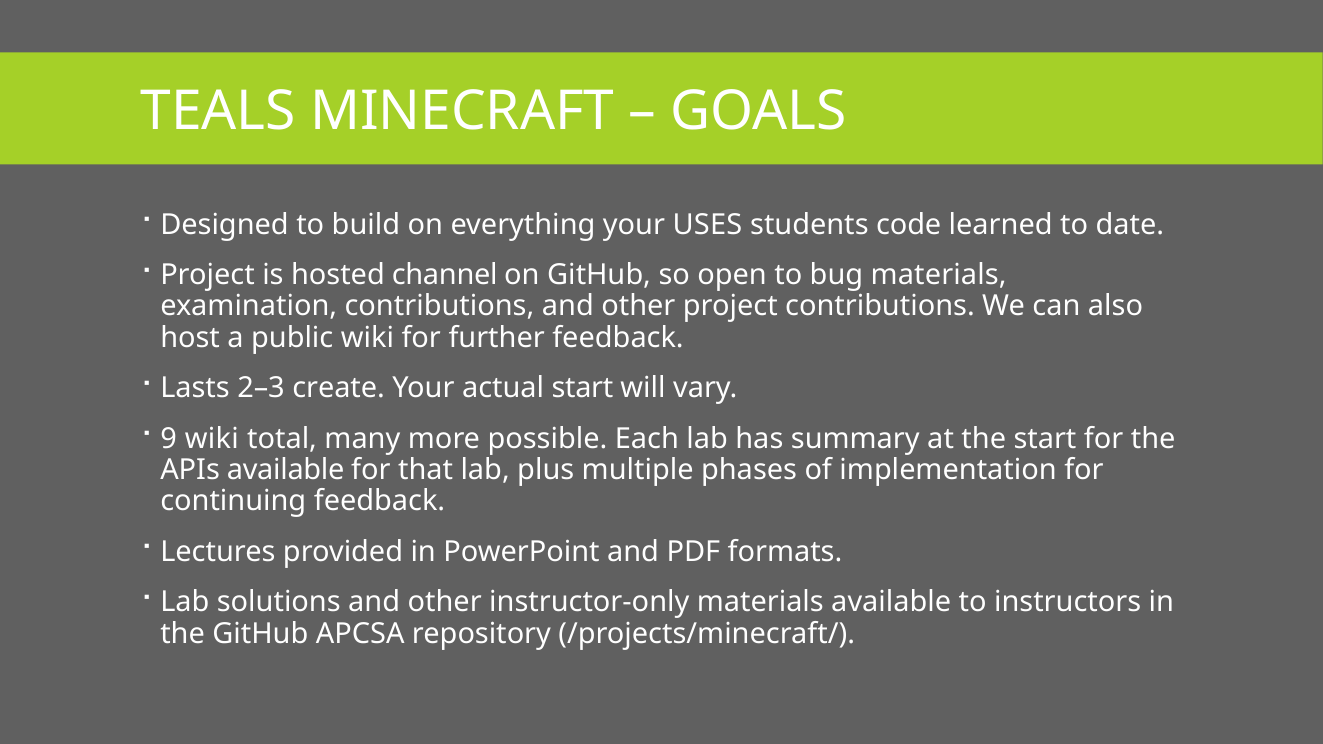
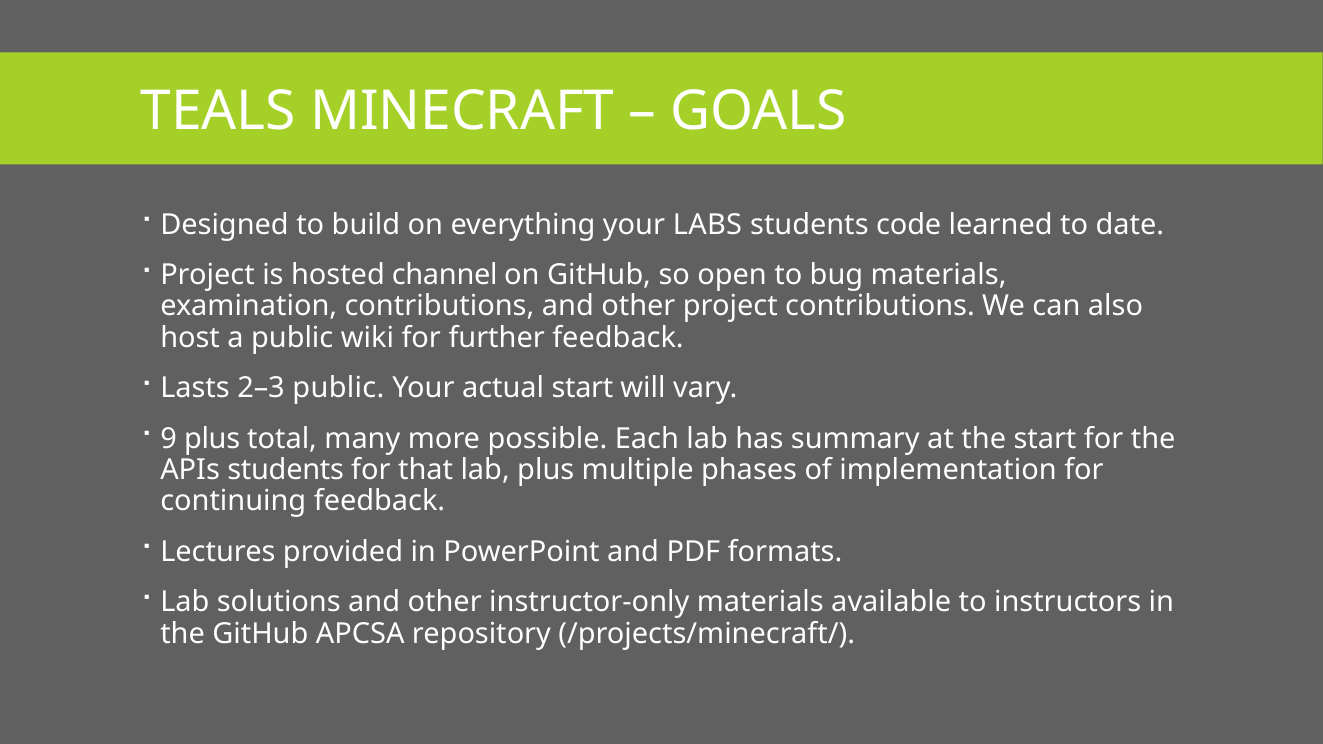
USES: USES -> LABS (707, 225)
2–3 create: create -> public (338, 388)
9 wiki: wiki -> plus (212, 439)
APIs available: available -> students (286, 470)
